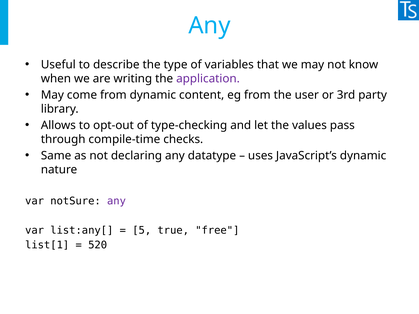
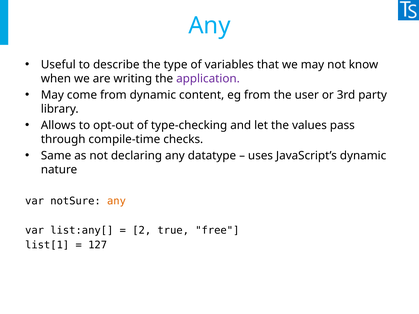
any colour: purple -> orange (116, 201)
5: 5 -> 2 (142, 231)
520: 520 -> 127 (98, 245)
